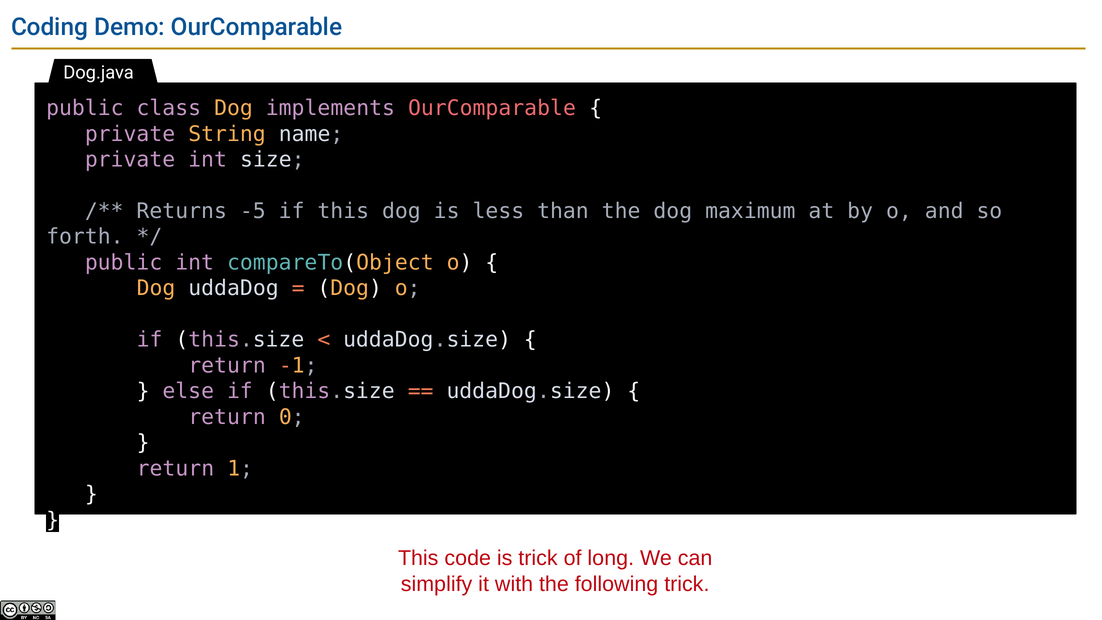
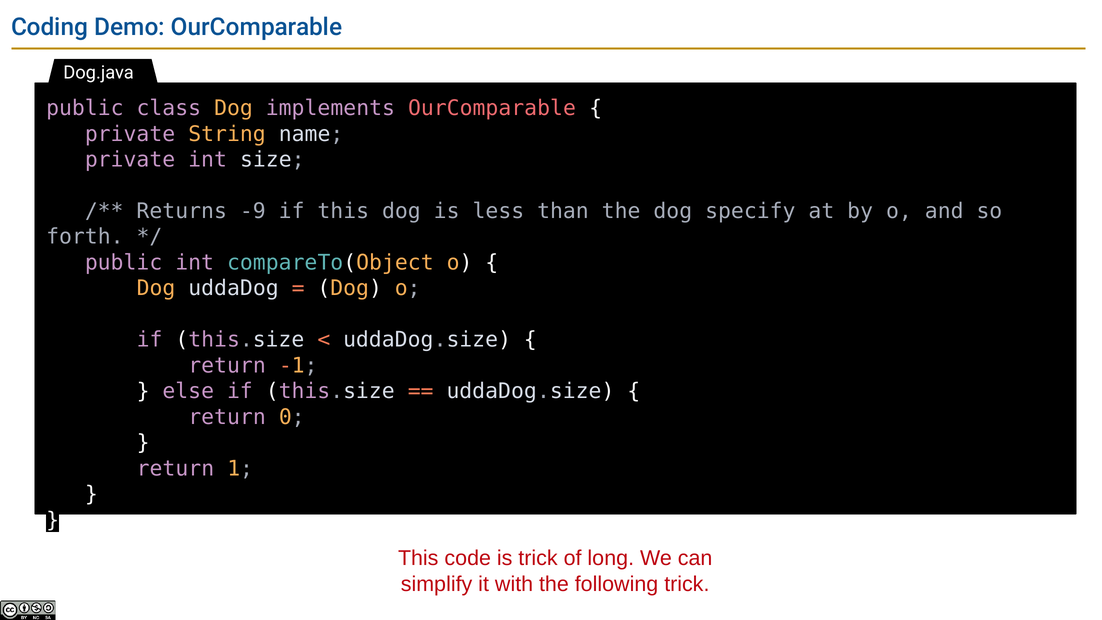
-5: -5 -> -9 (253, 211)
maximum: maximum -> specify (750, 211)
